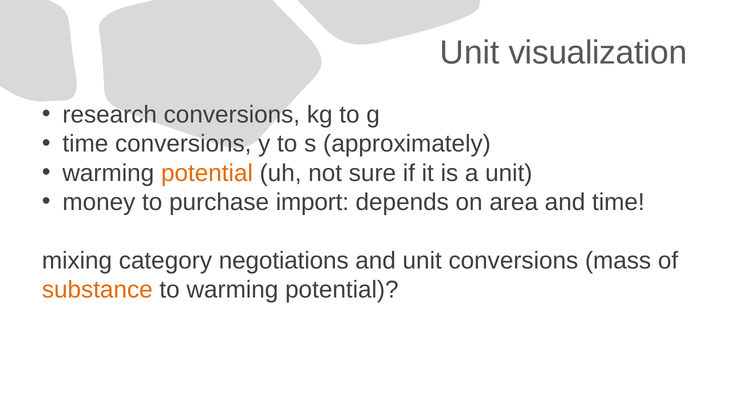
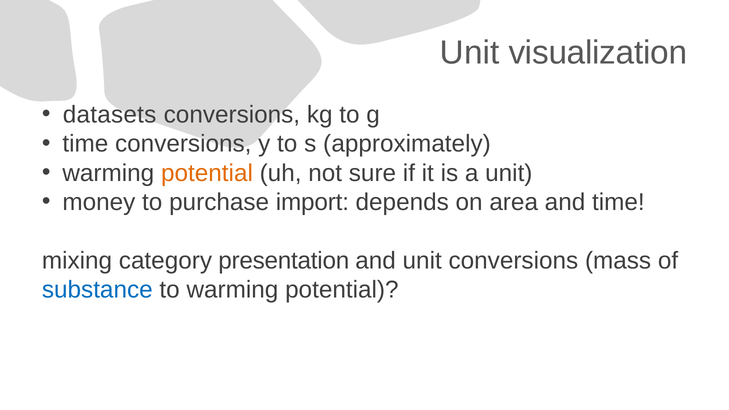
research: research -> datasets (110, 115)
negotiations: negotiations -> presentation (284, 261)
substance colour: orange -> blue (97, 290)
